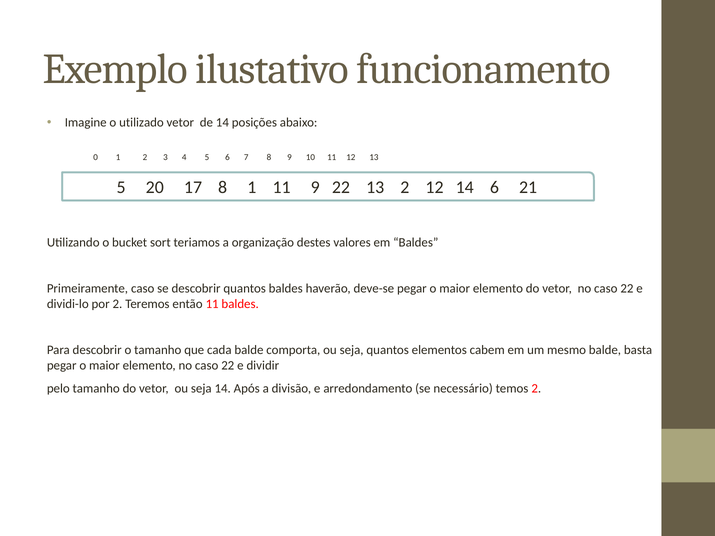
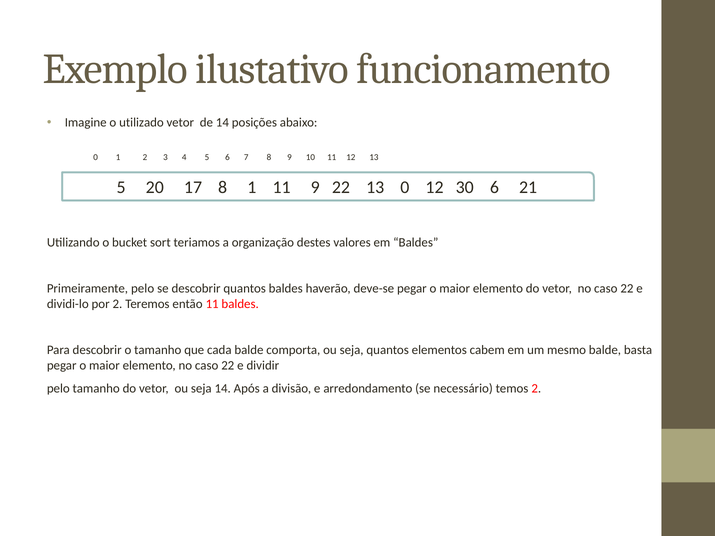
13 2: 2 -> 0 (405, 188)
12 14: 14 -> 30 (465, 188)
Primeiramente caso: caso -> pelo (143, 289)
